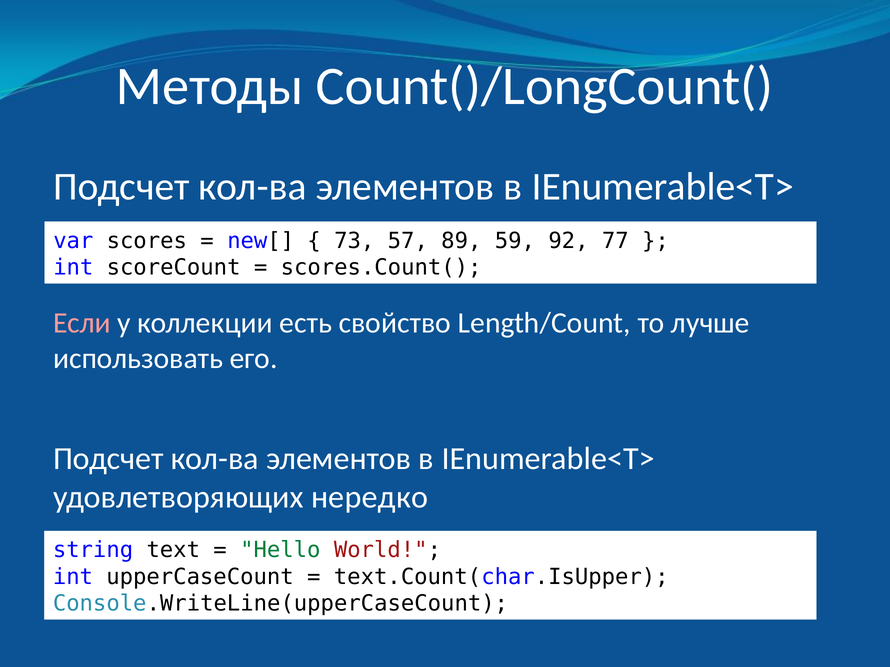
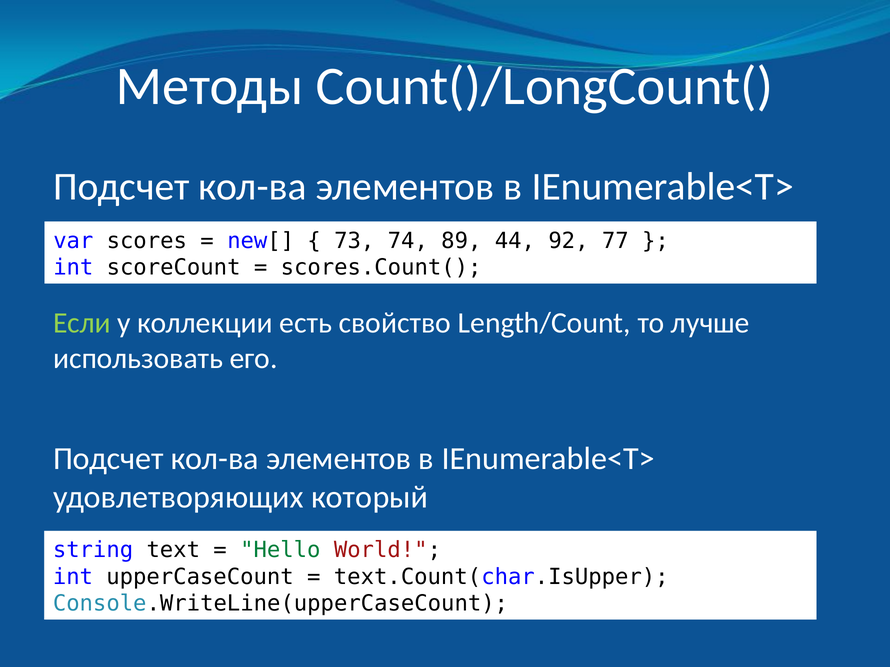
57: 57 -> 74 (408, 241)
59: 59 -> 44 (515, 241)
Если colour: pink -> light green (82, 323)
нередко: нередко -> который (370, 498)
